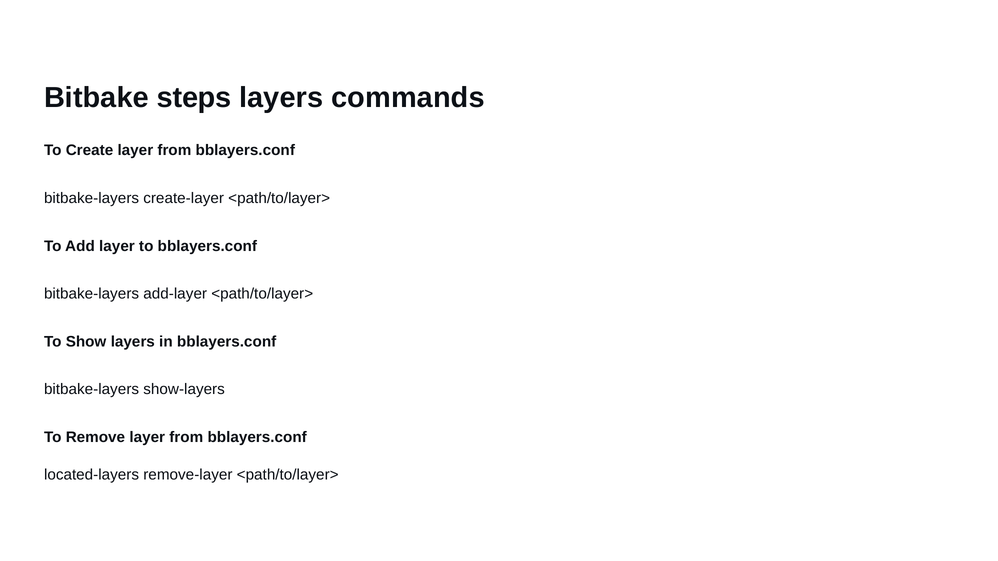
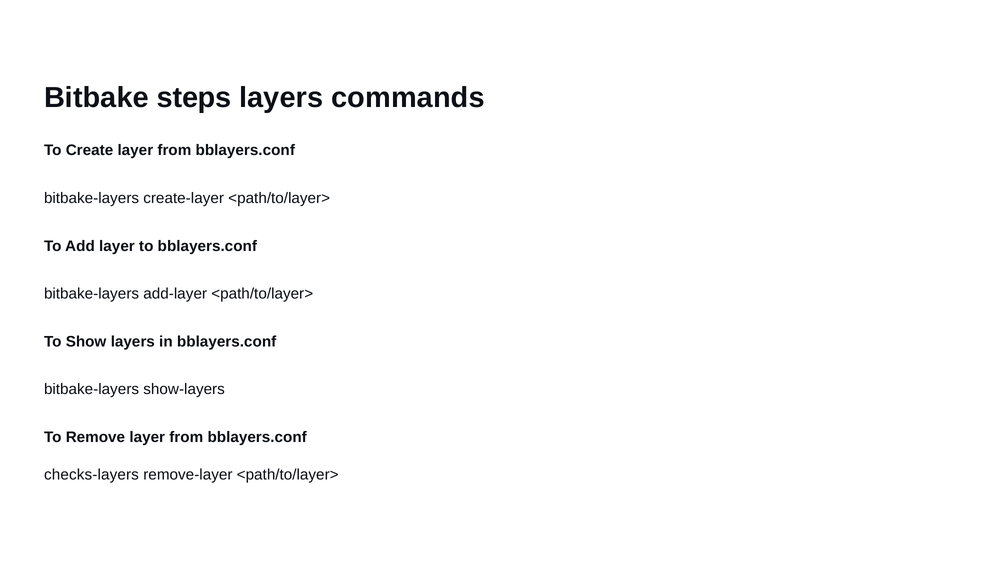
located-layers: located-layers -> checks-layers (91, 475)
